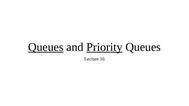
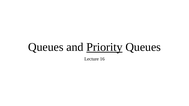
Queues underline: present -> none (46, 47)
